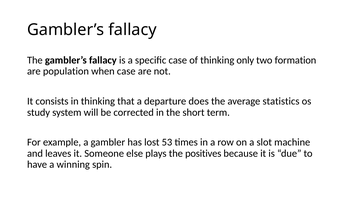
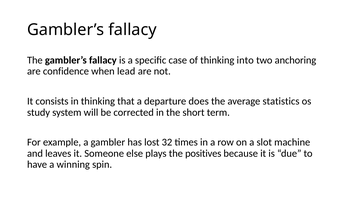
only: only -> into (245, 60)
formation: formation -> anchoring (295, 60)
population: population -> confidence (66, 71)
when case: case -> lead (126, 71)
53: 53 -> 32 (167, 142)
